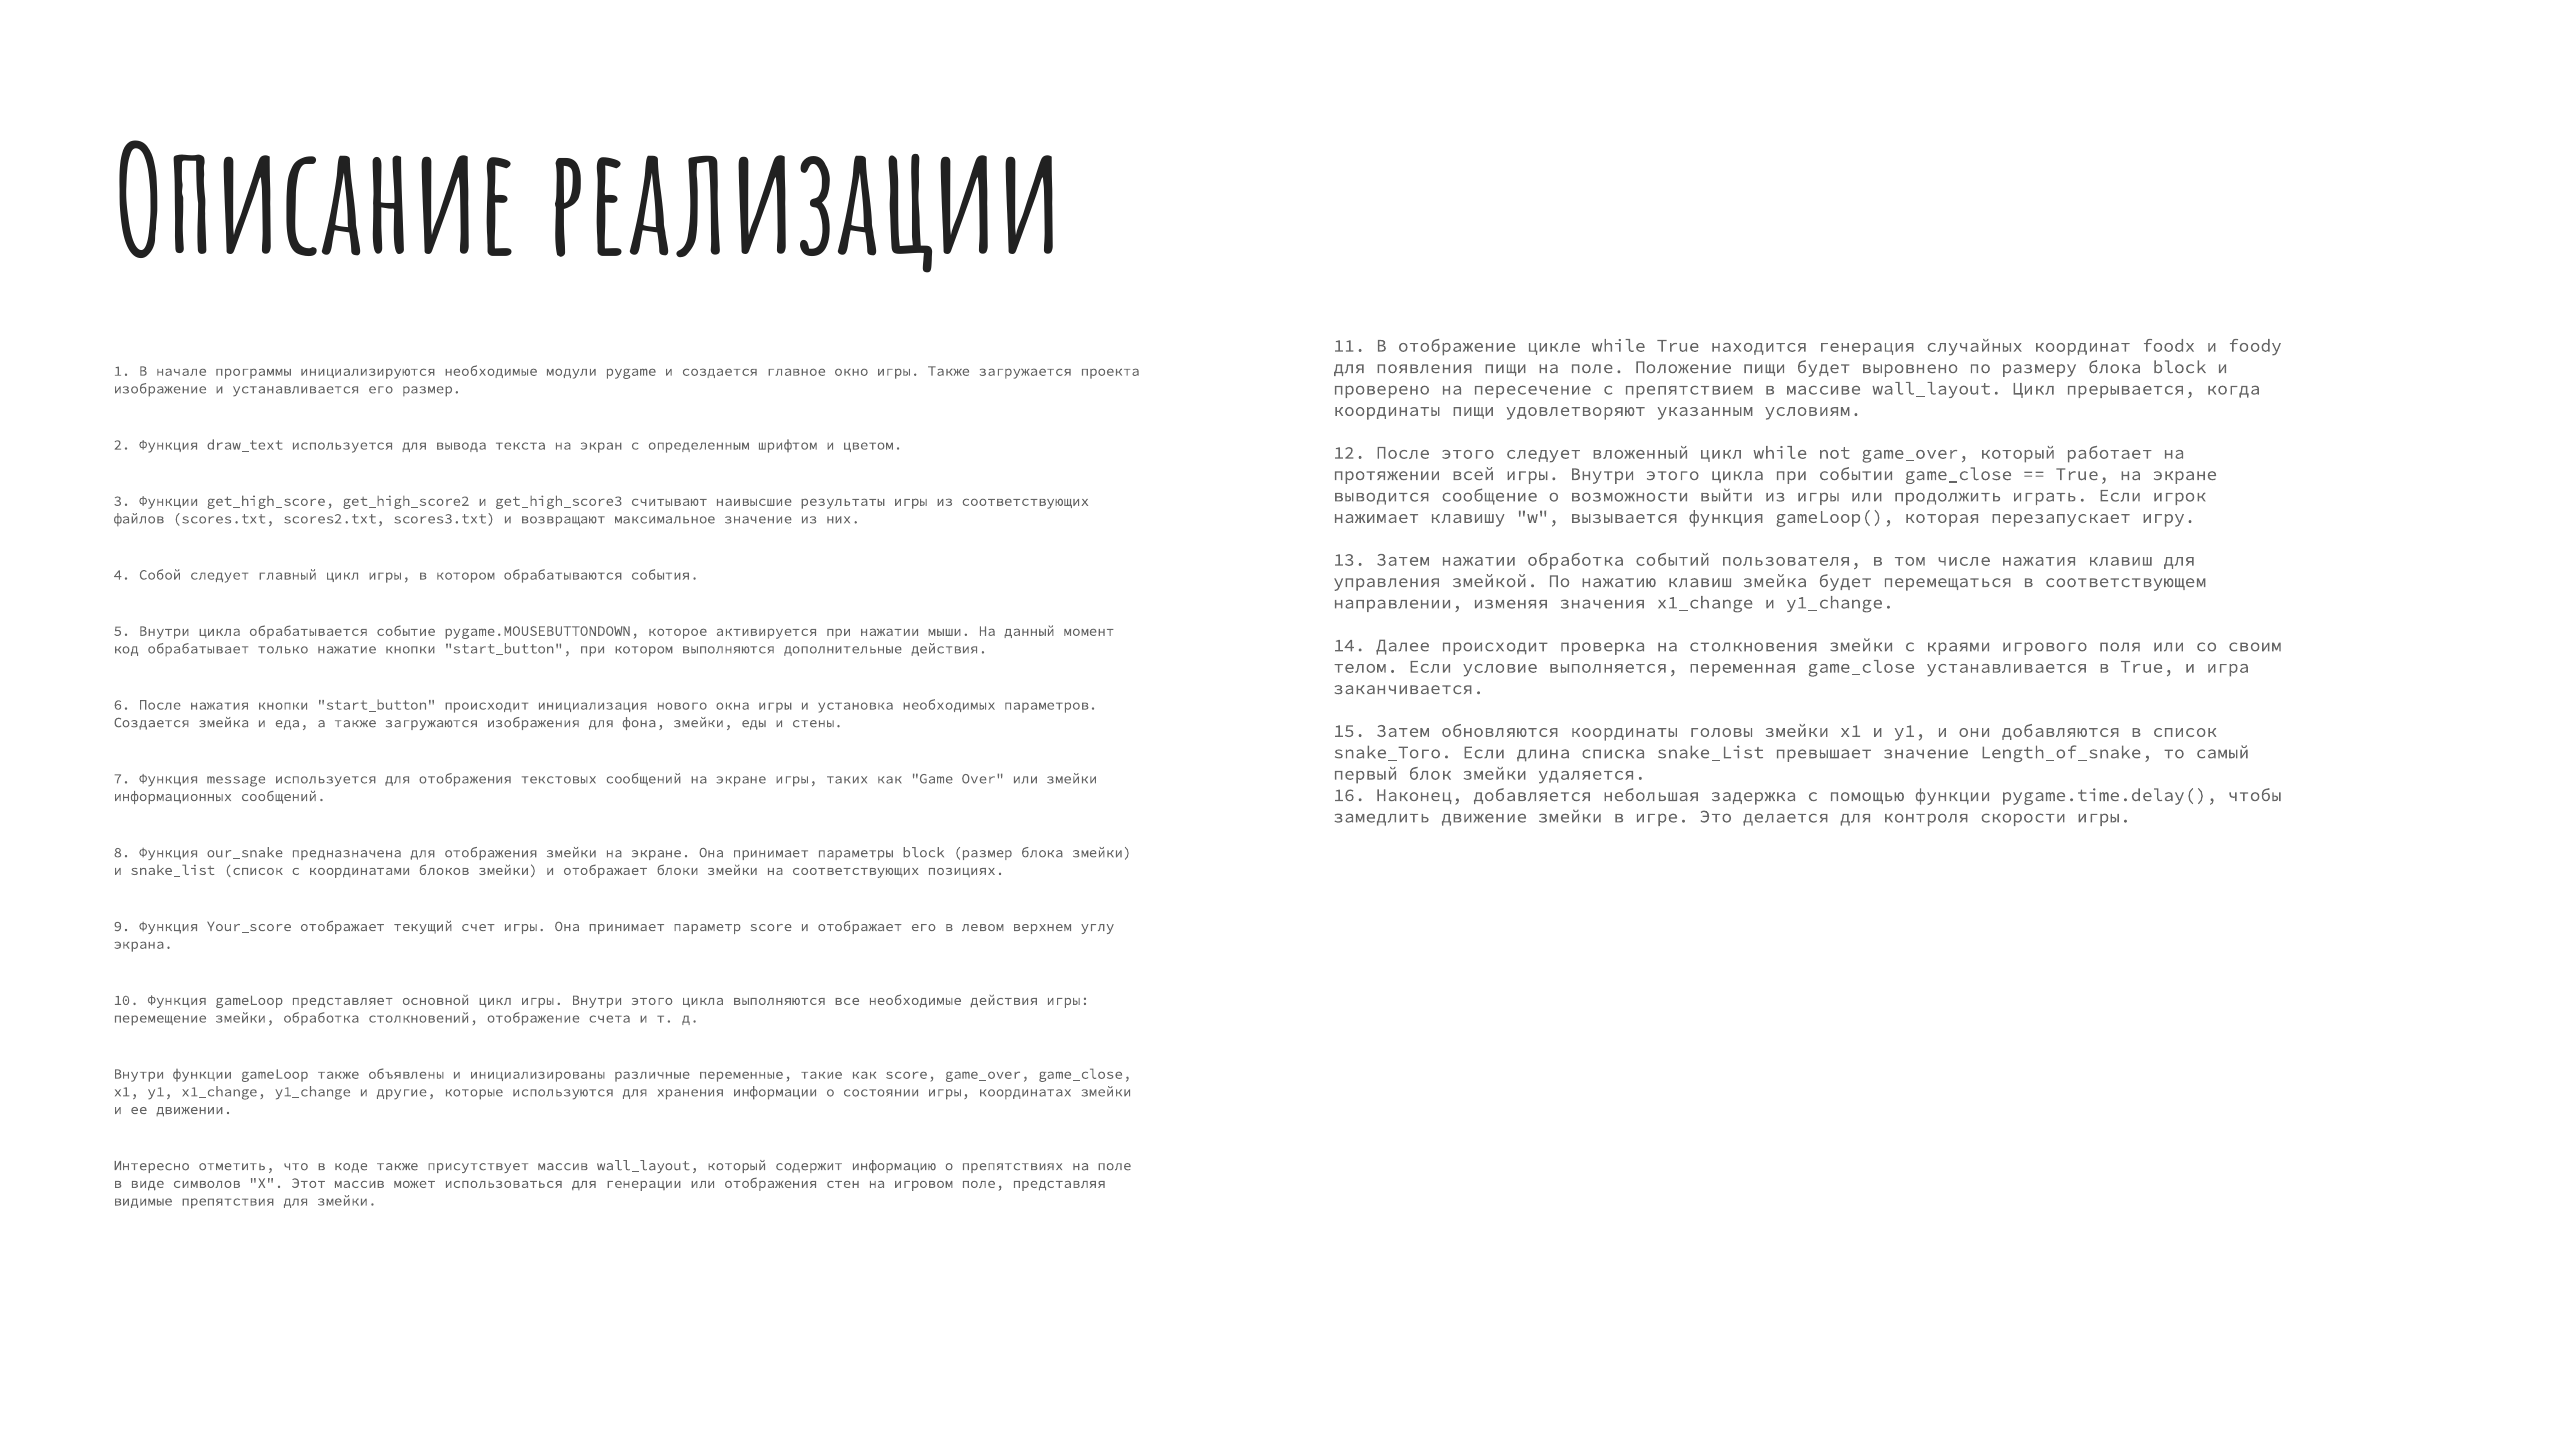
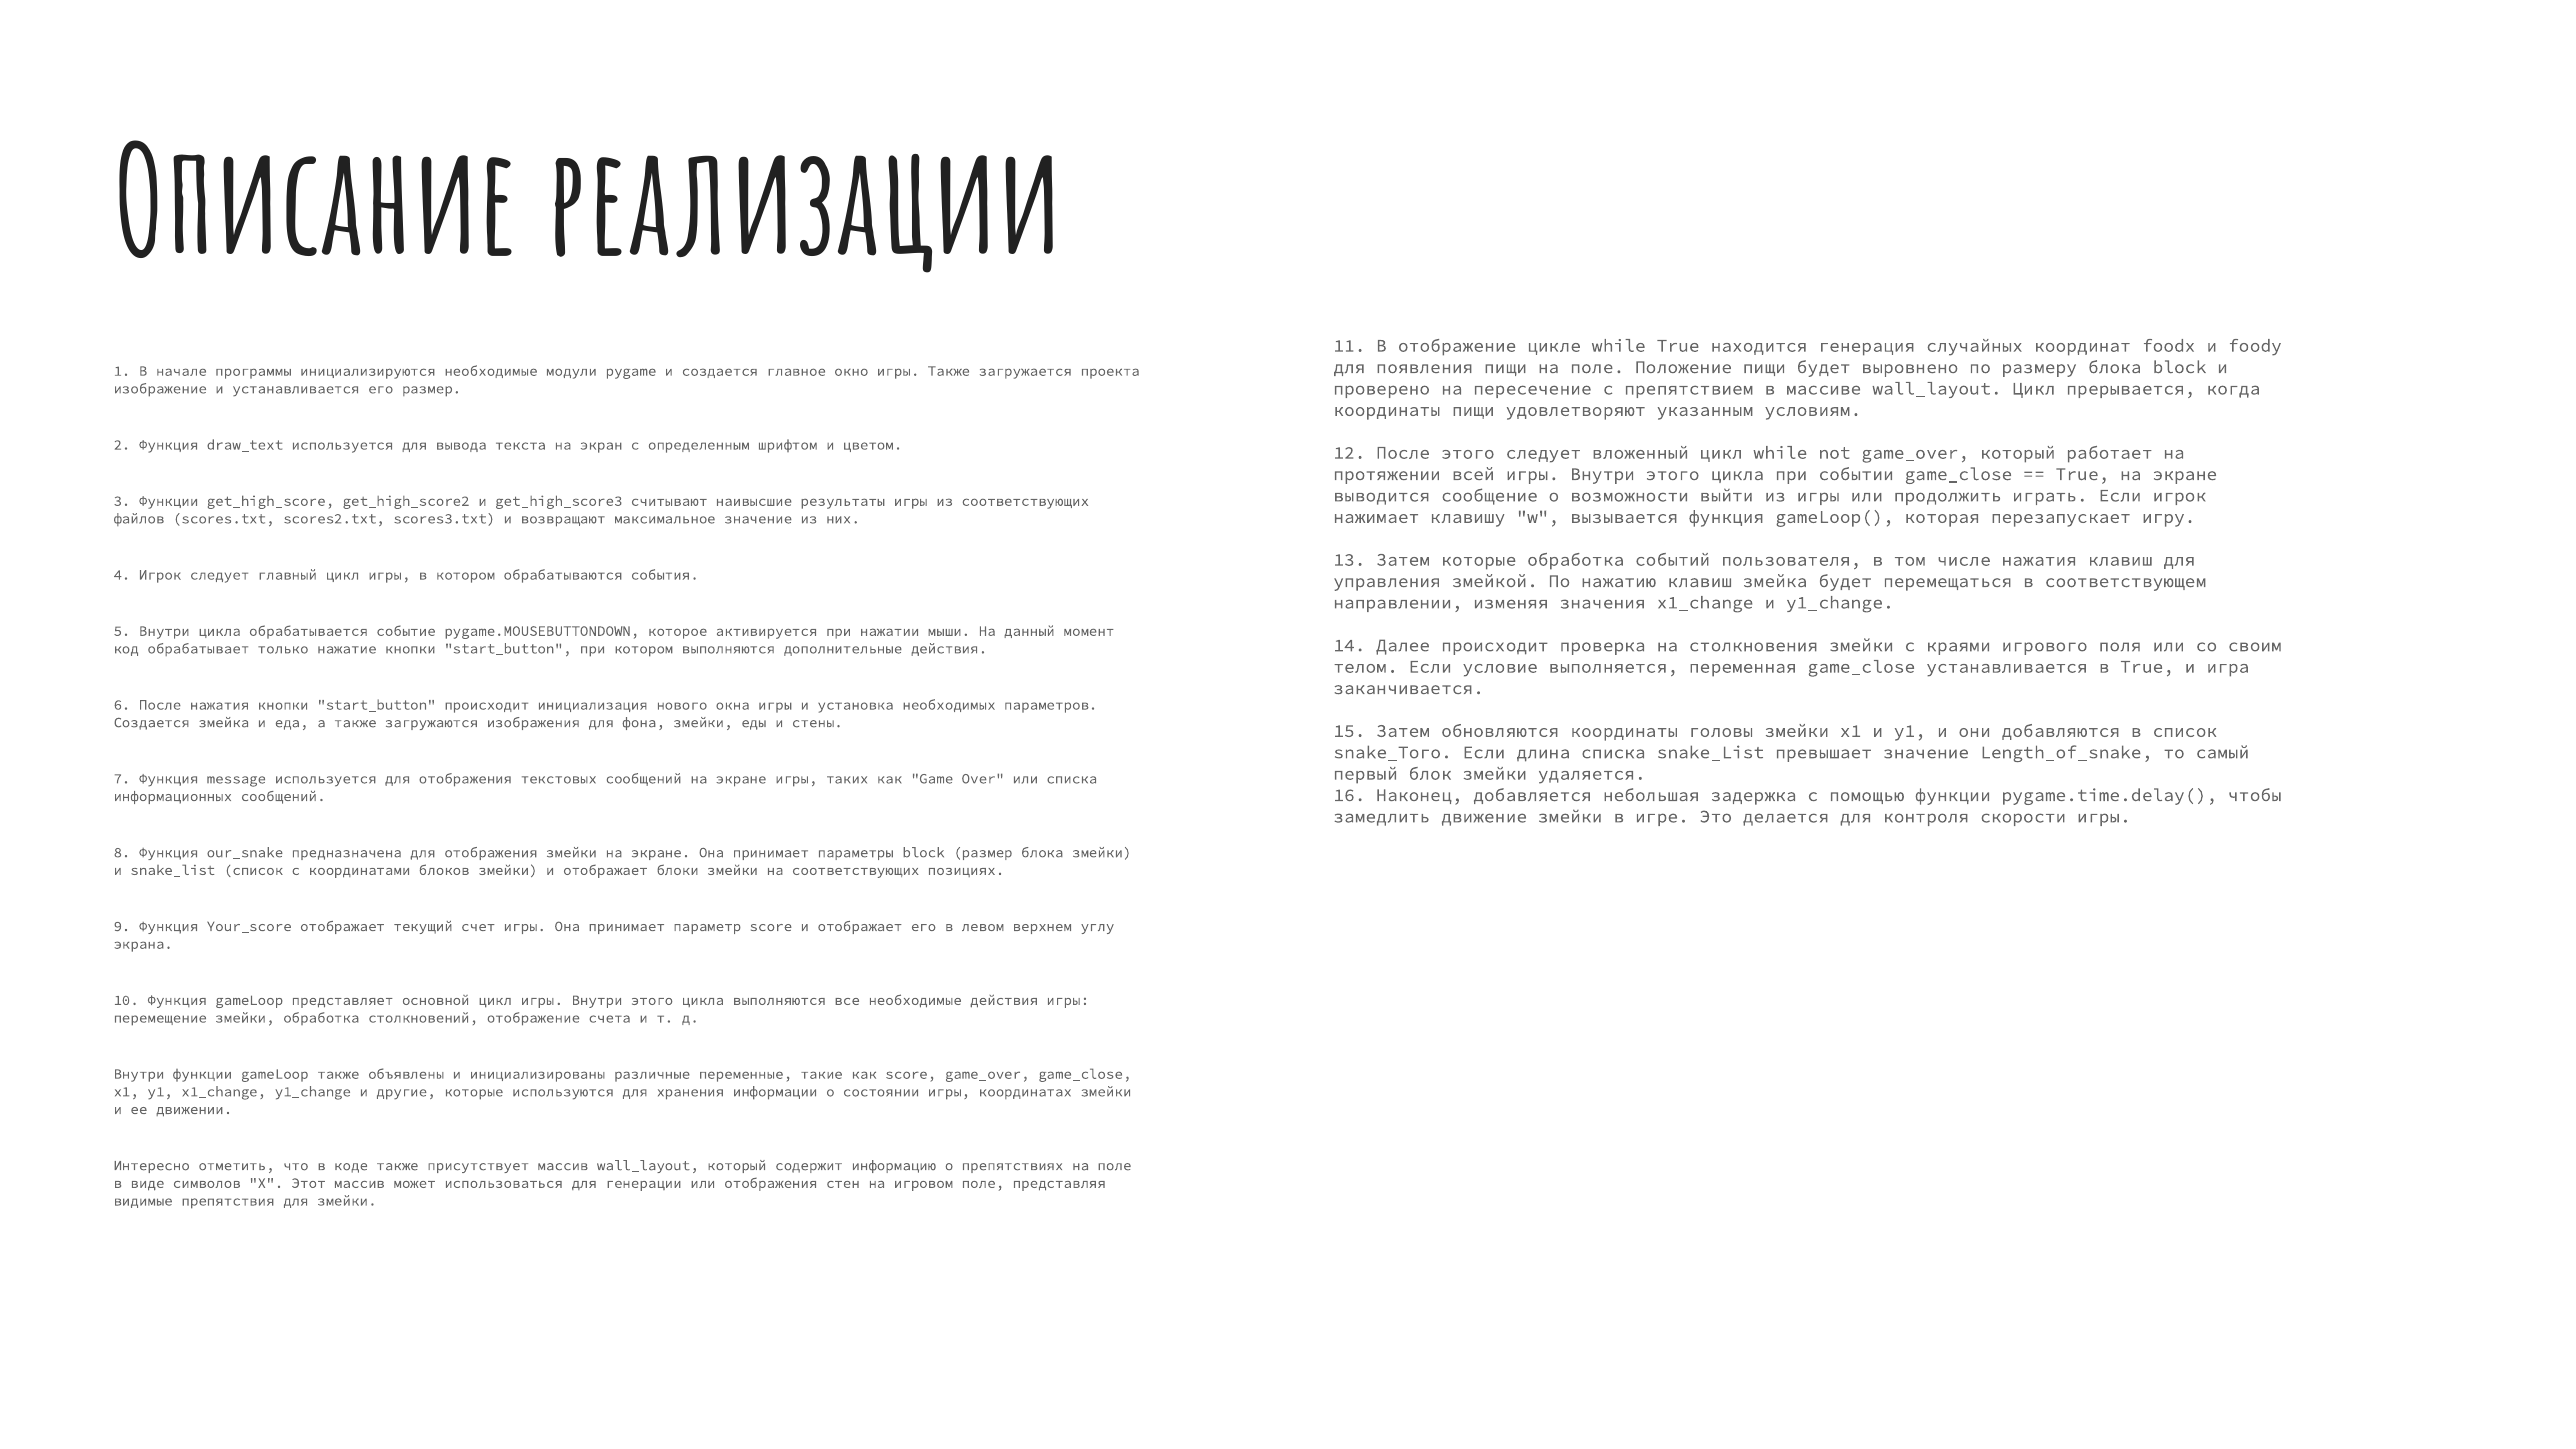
Затем нажатии: нажатии -> которые (1479, 560)
4 Собой: Собой -> Игрок (160, 575)
или змейки: змейки -> списка (1072, 779)
